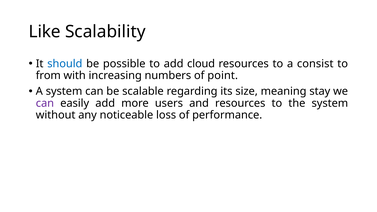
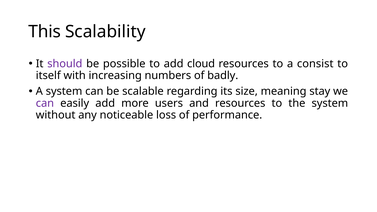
Like: Like -> This (45, 32)
should colour: blue -> purple (65, 64)
from: from -> itself (48, 76)
point: point -> badly (223, 76)
